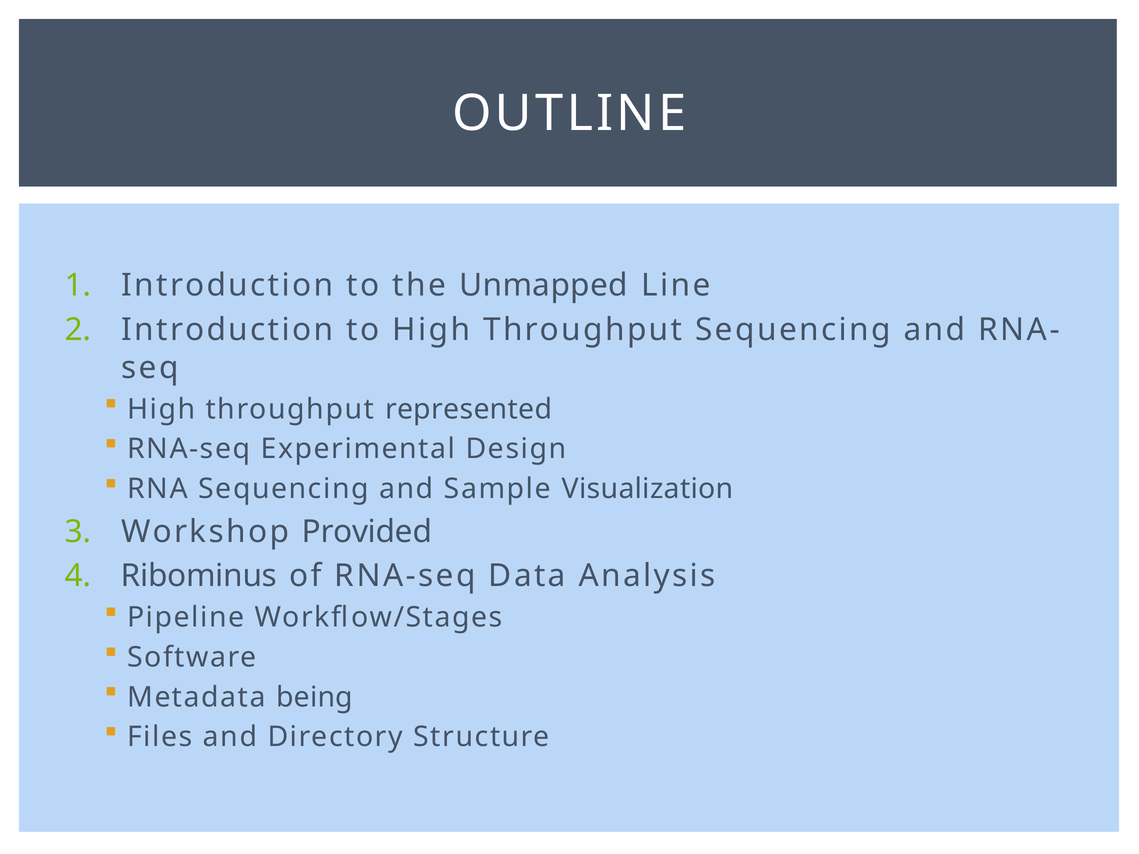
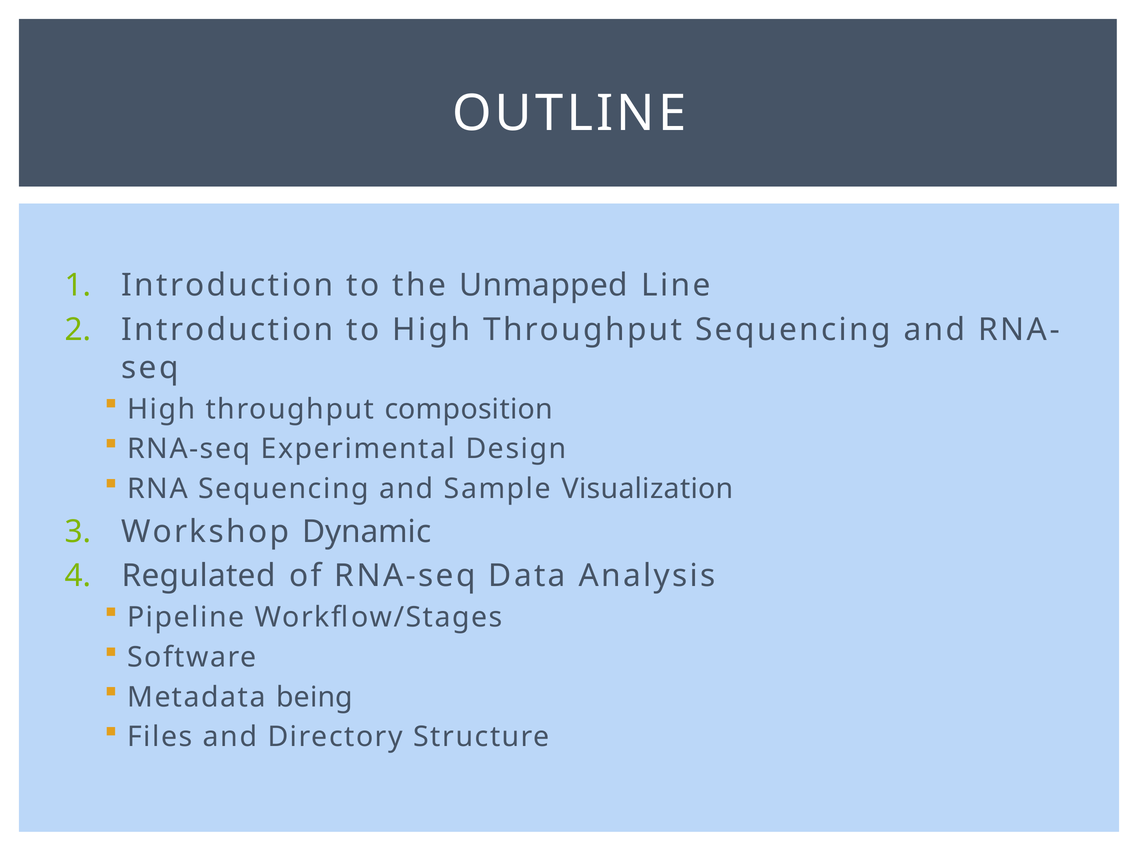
represented: represented -> composition (469, 409)
Provided: Provided -> Dynamic (367, 532)
Ribominus: Ribominus -> Regulated (199, 576)
